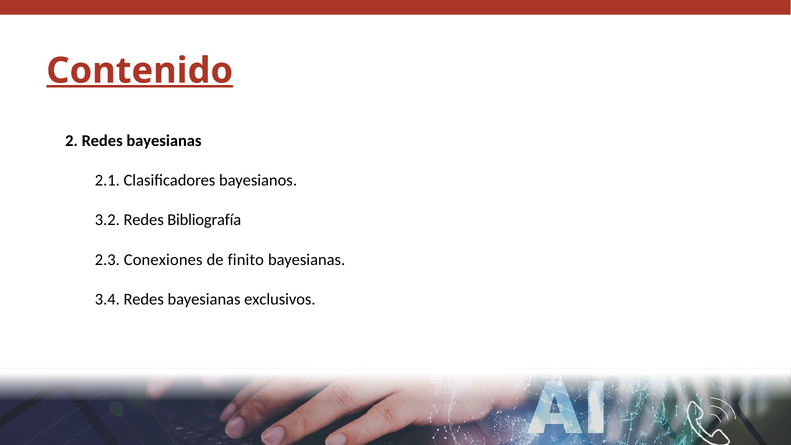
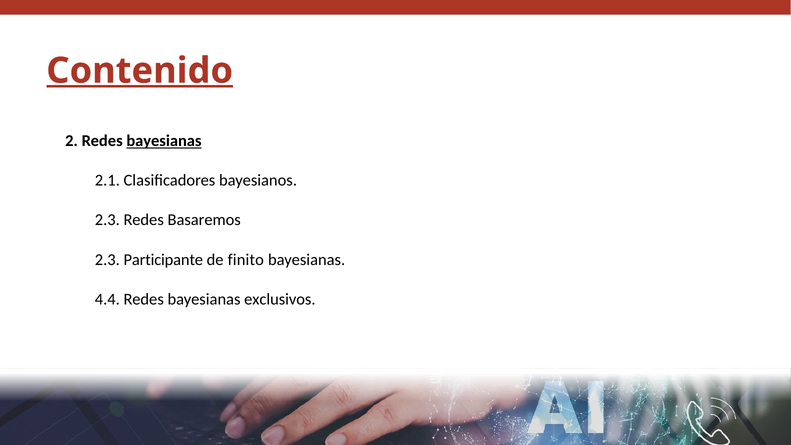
bayesianas underline: none -> present (164, 141)
3.2: 3.2 -> 2.3 (107, 220)
Bibliografía: Bibliografía -> Basaremos (204, 220)
Conexiones: Conexiones -> Participante (163, 260)
3.4: 3.4 -> 4.4 (107, 299)
